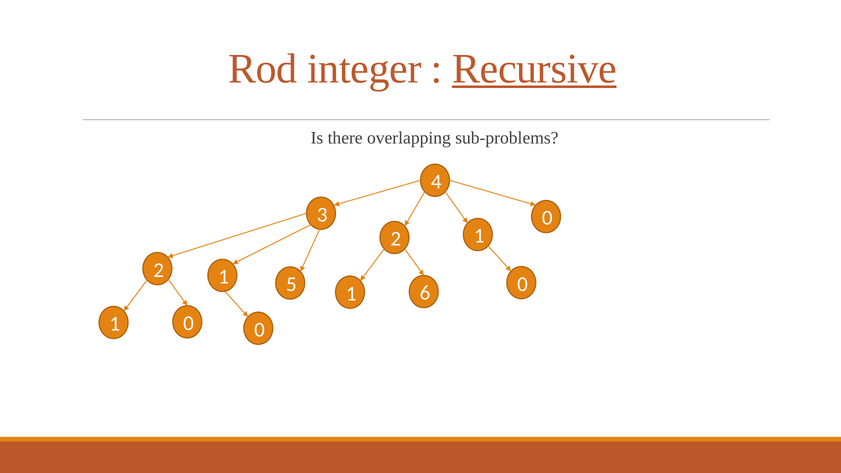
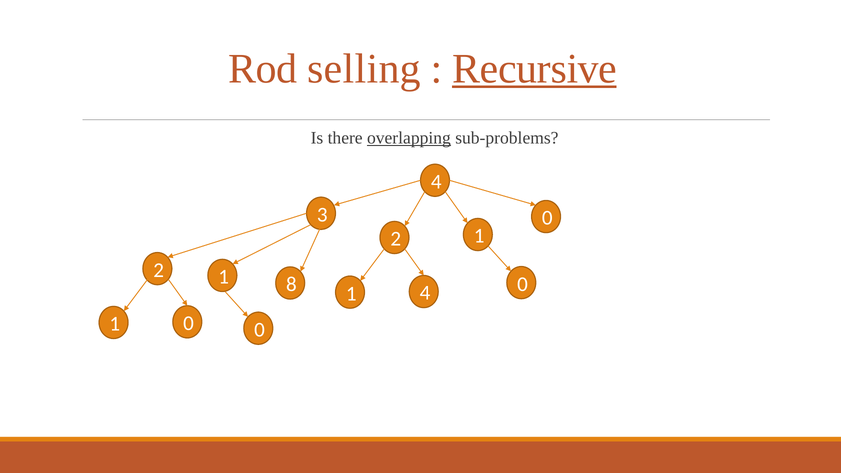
integer: integer -> selling (364, 69)
overlapping underline: none -> present (409, 138)
5: 5 -> 8 (291, 284)
1 6: 6 -> 4 (425, 293)
